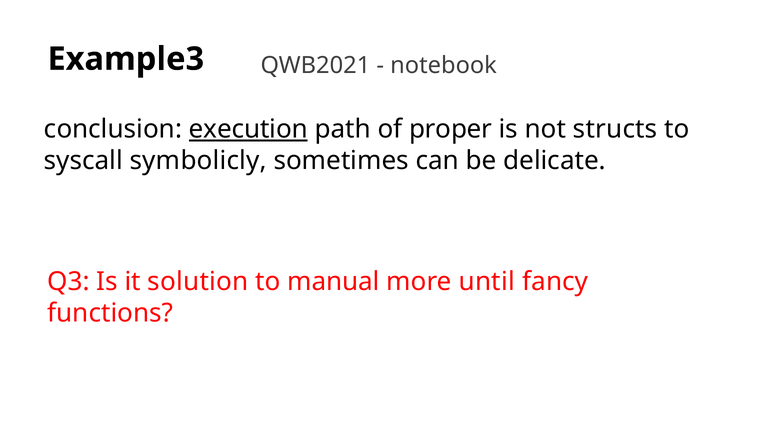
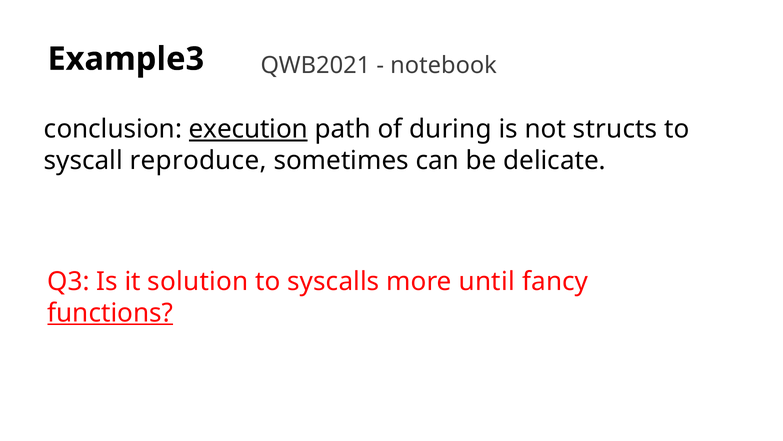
proper: proper -> during (450, 129)
symbolicly: symbolicly -> reproduce (198, 160)
manual: manual -> syscalls (333, 281)
functions underline: none -> present (110, 313)
